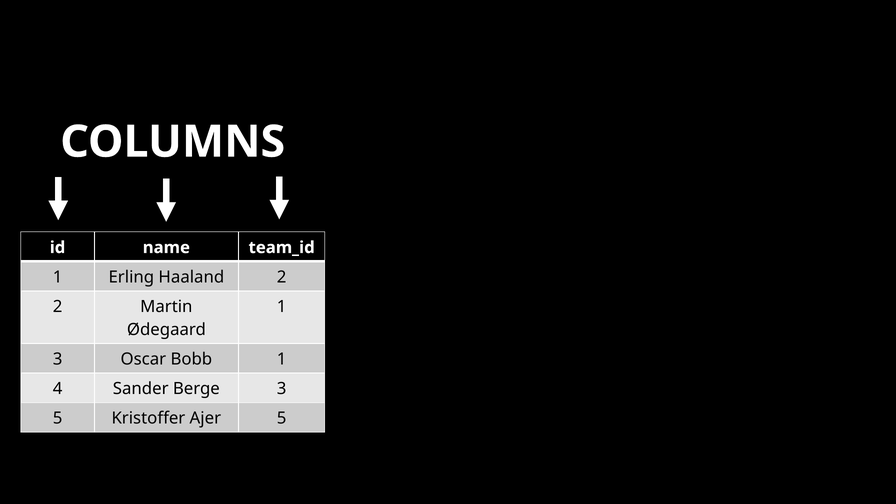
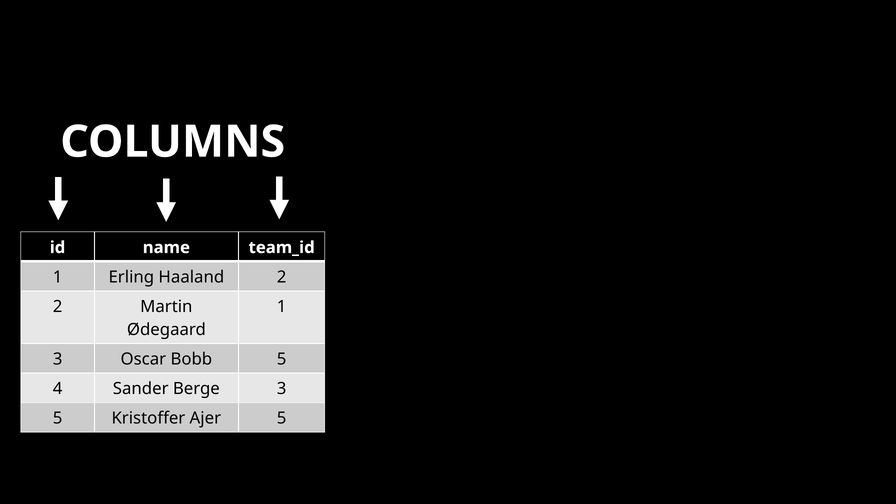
Bobb 1: 1 -> 5 (282, 359)
